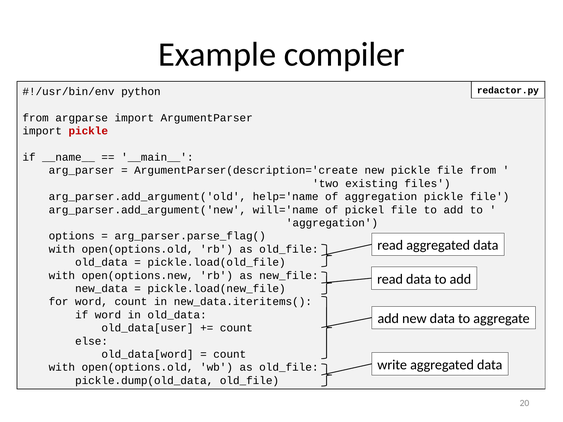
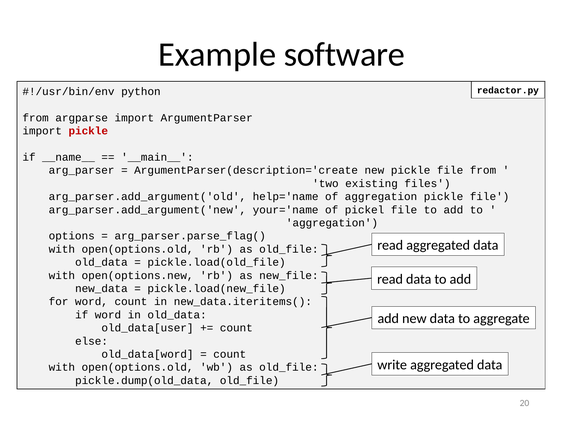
compiler: compiler -> software (344, 55)
will='name: will='name -> your='name (286, 210)
